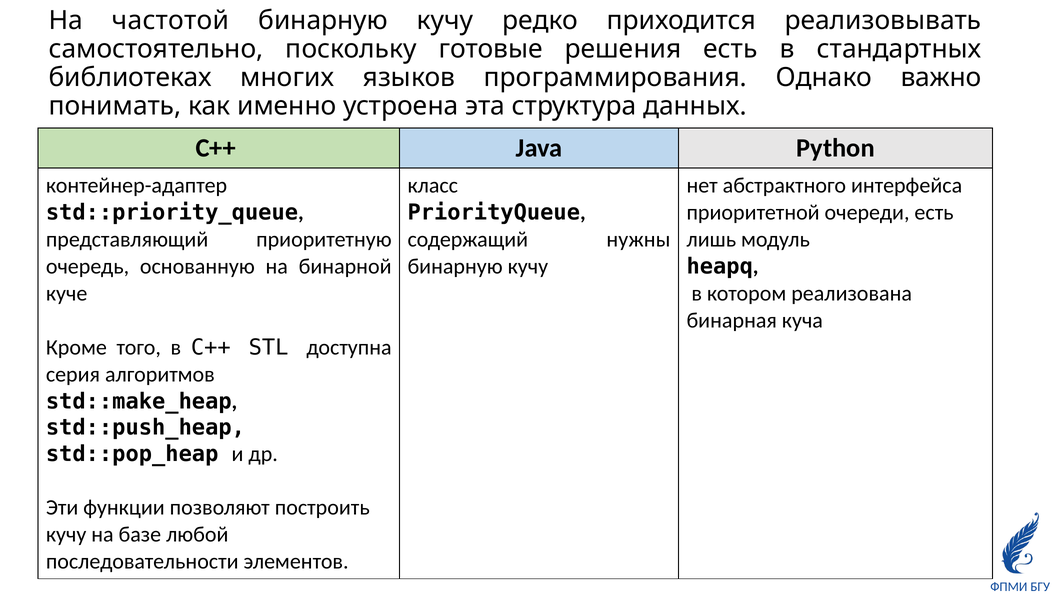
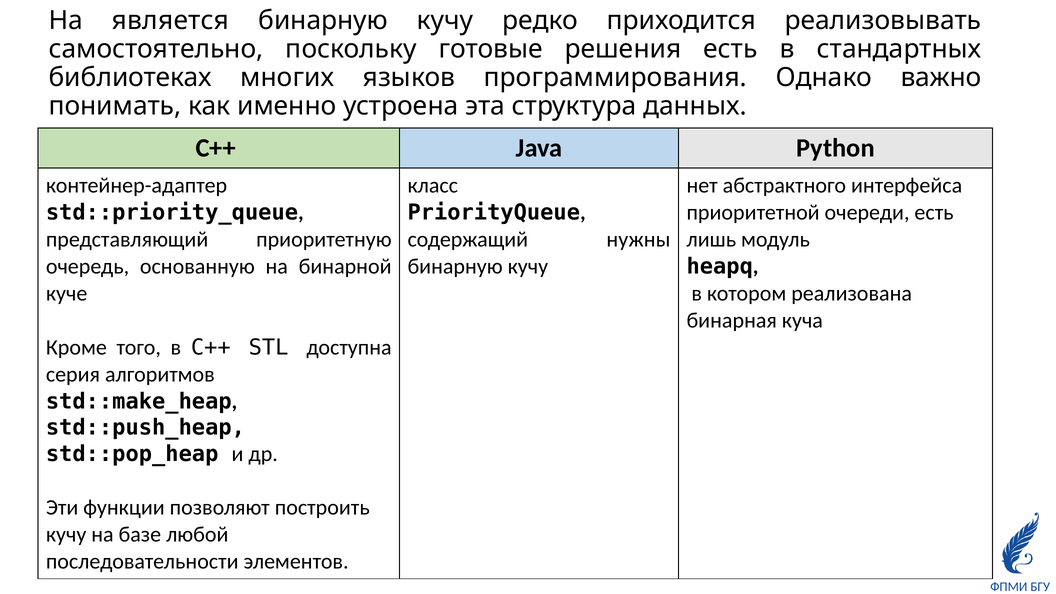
частотой: частотой -> является (171, 21)
